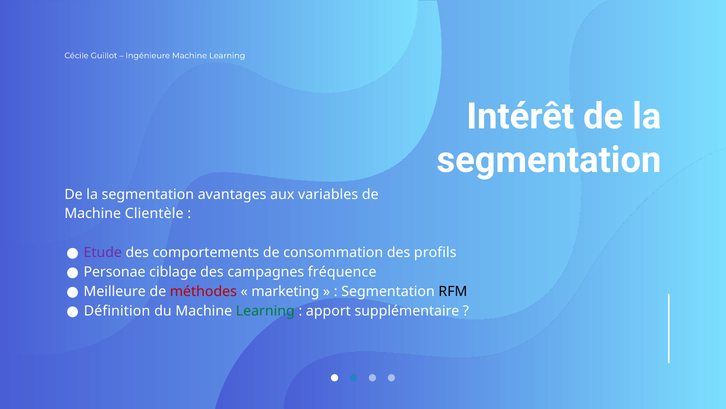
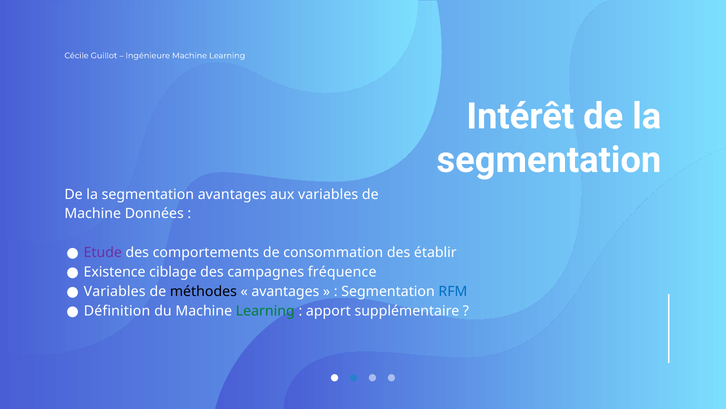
Clientèle: Clientèle -> Données (154, 214)
profils: profils -> établir (435, 252)
Personae: Personae -> Existence (115, 272)
Meilleure: Meilleure -> Variables (115, 291)
méthodes colour: red -> black (203, 291)
marketing: marketing -> avantages (285, 291)
RFM colour: black -> blue (453, 291)
